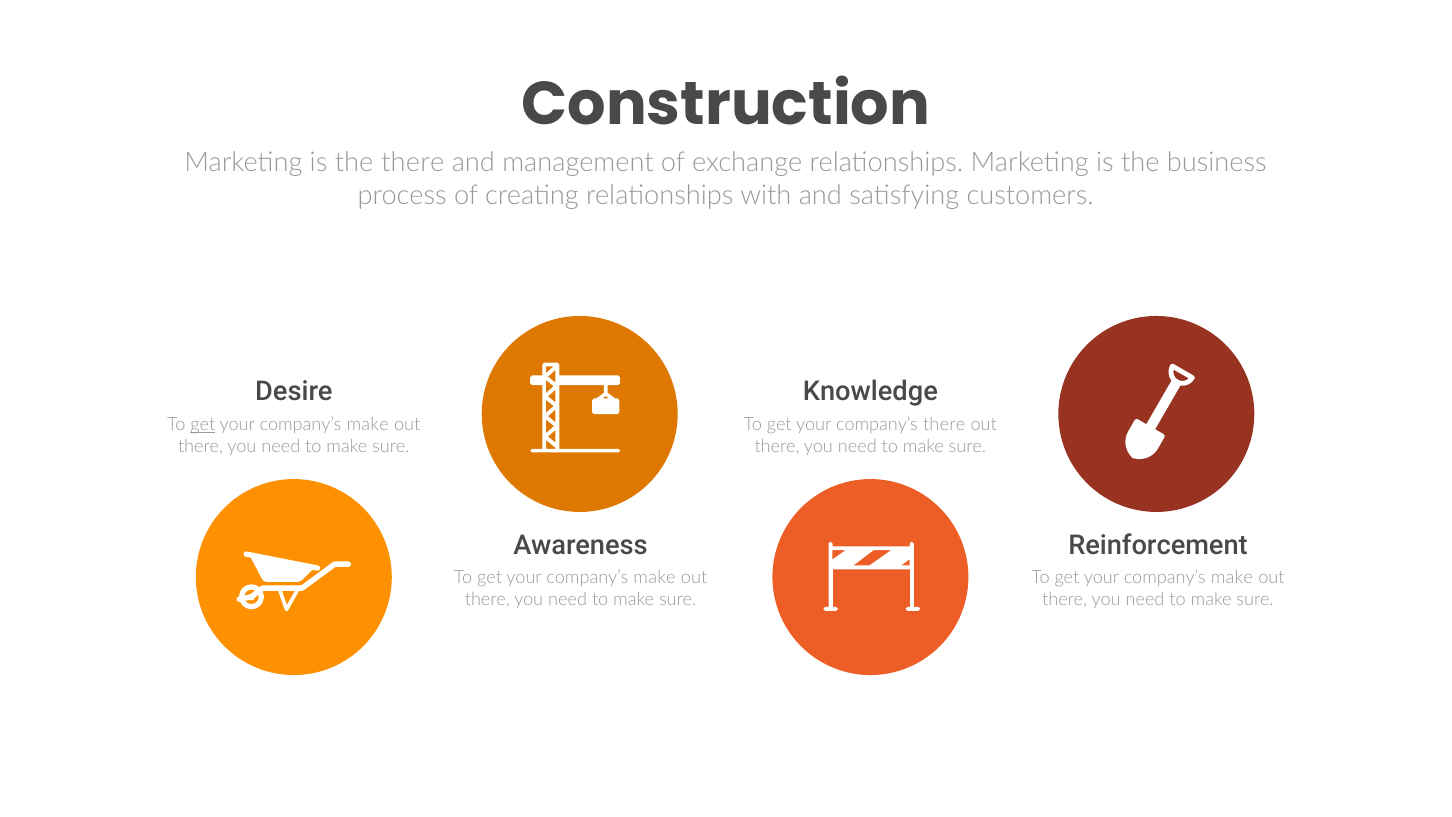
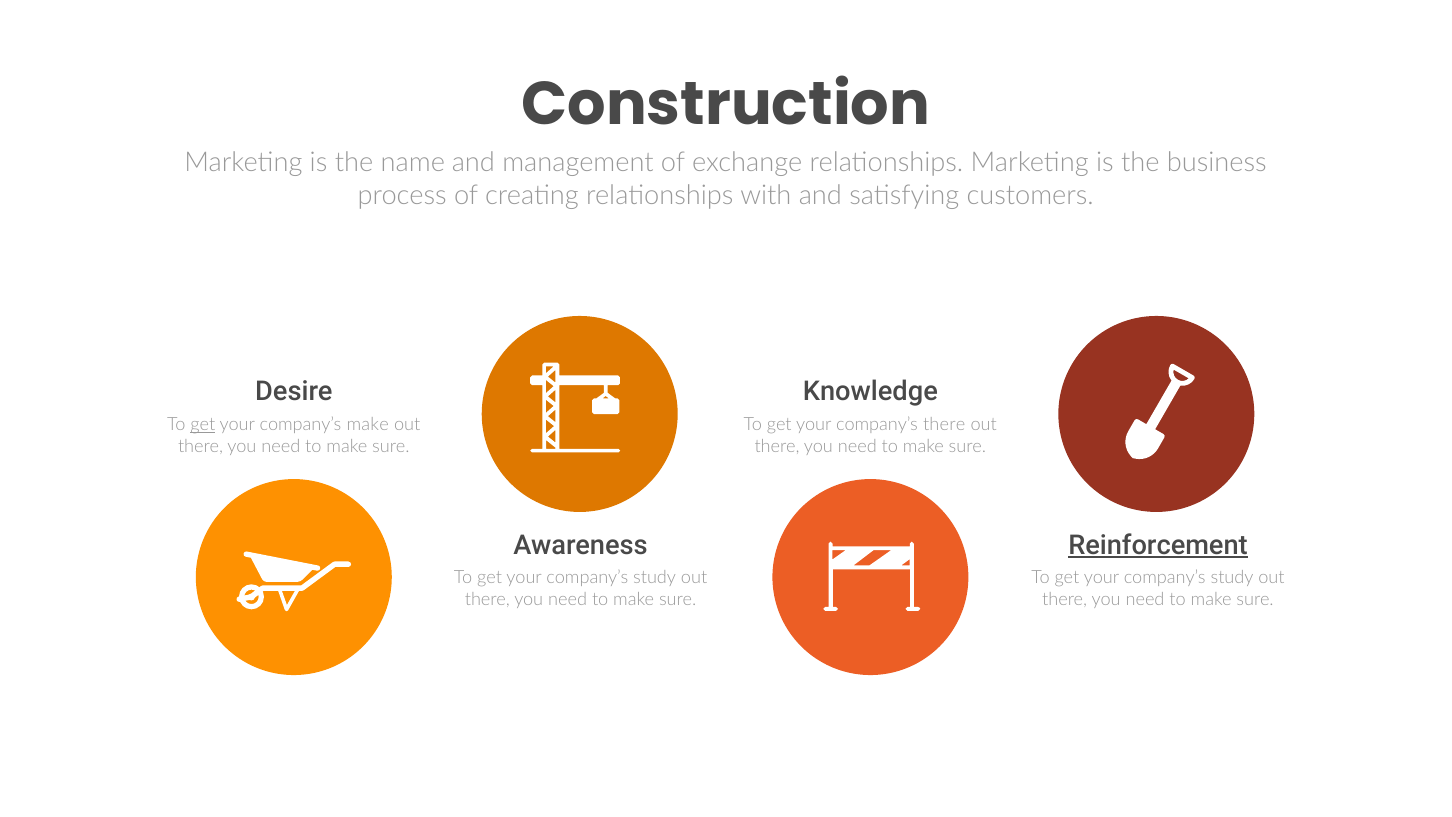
the there: there -> name (413, 163)
Reinforcement underline: none -> present (1158, 545)
make: make -> study (655, 578)
make: make -> study (1232, 578)
